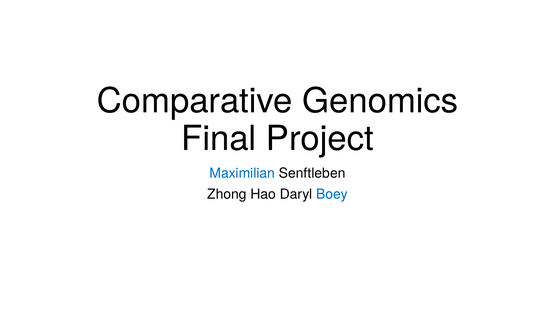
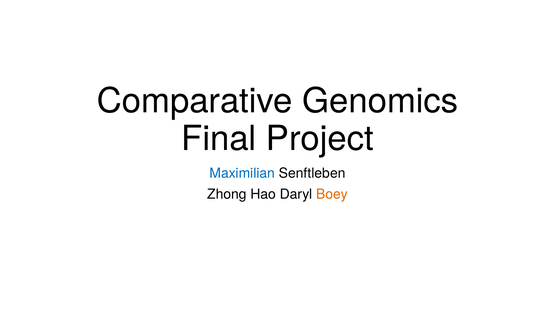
Boey colour: blue -> orange (332, 194)
